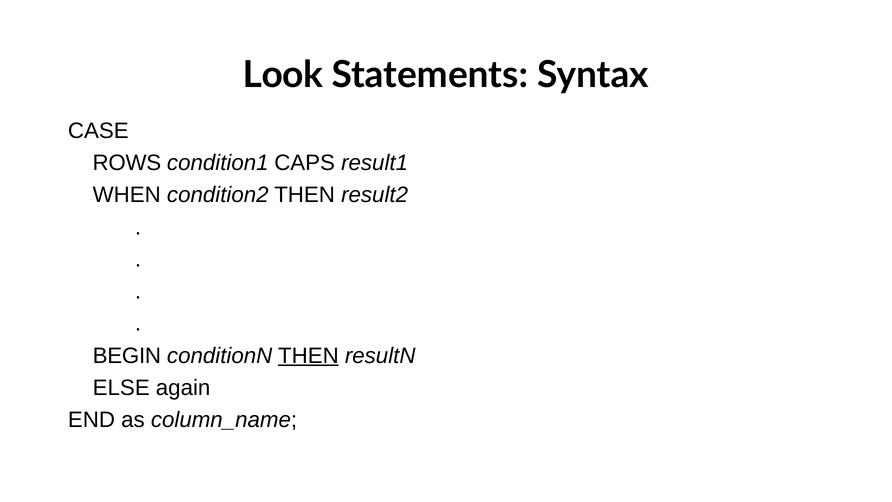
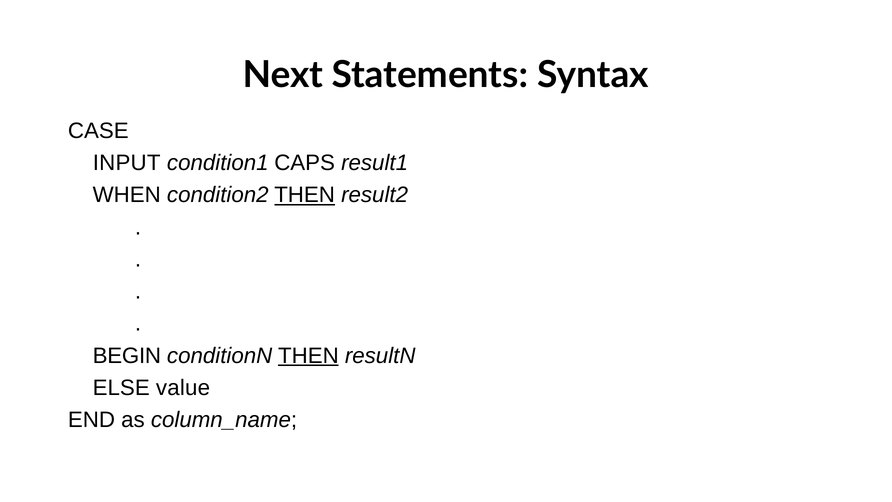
Look: Look -> Next (283, 75)
ROWS: ROWS -> INPUT (127, 163)
THEN underline: none -> present (305, 195)
again: again -> value (183, 388)
